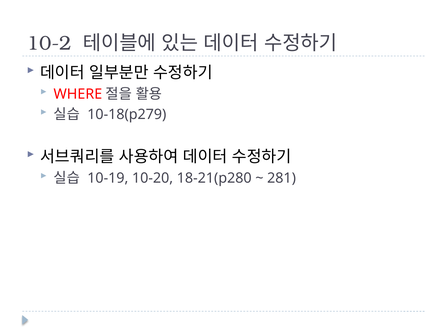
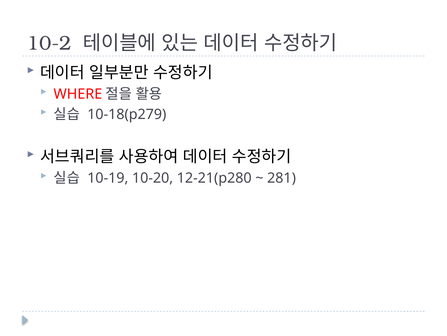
18-21(p280: 18-21(p280 -> 12-21(p280 (214, 178)
